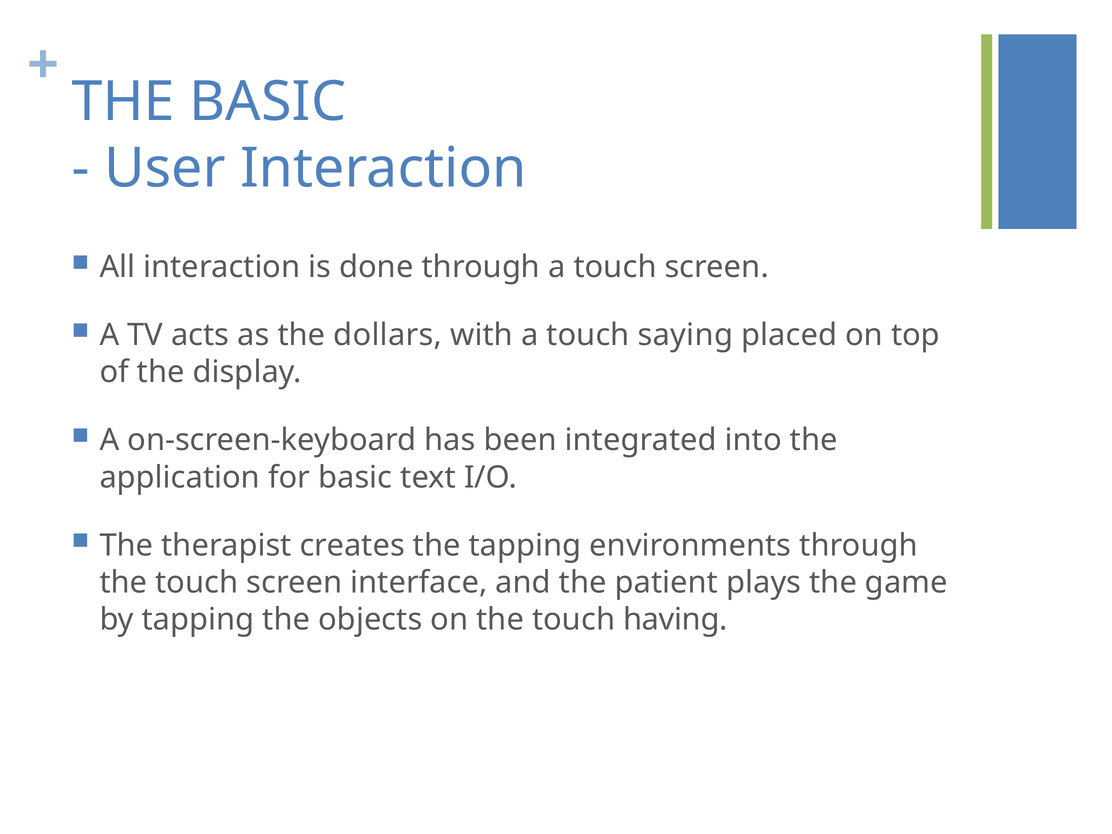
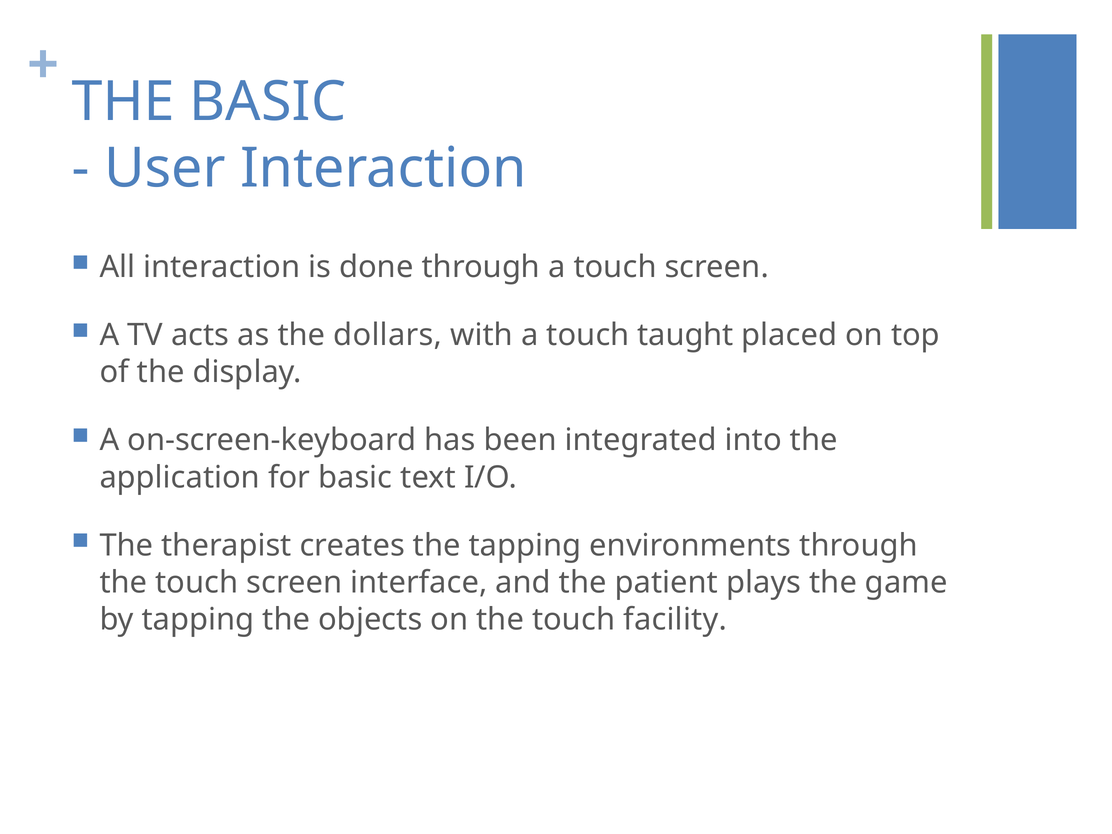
saying: saying -> taught (686, 335)
having: having -> facility (675, 619)
